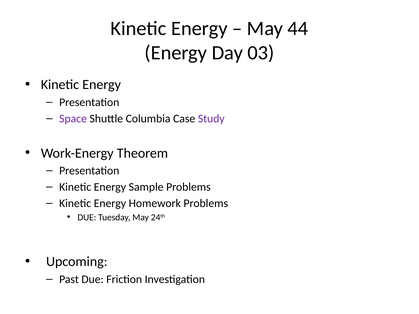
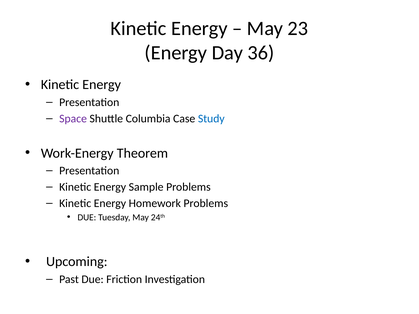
44: 44 -> 23 (298, 28)
03: 03 -> 36 (261, 53)
Study colour: purple -> blue (211, 119)
